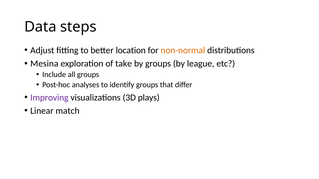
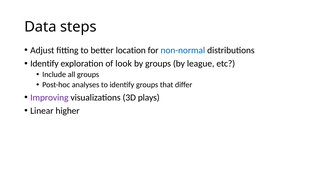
non-normal colour: orange -> blue (183, 50)
Mesina: Mesina -> Identify (44, 64)
take: take -> look (124, 64)
match: match -> higher (68, 111)
